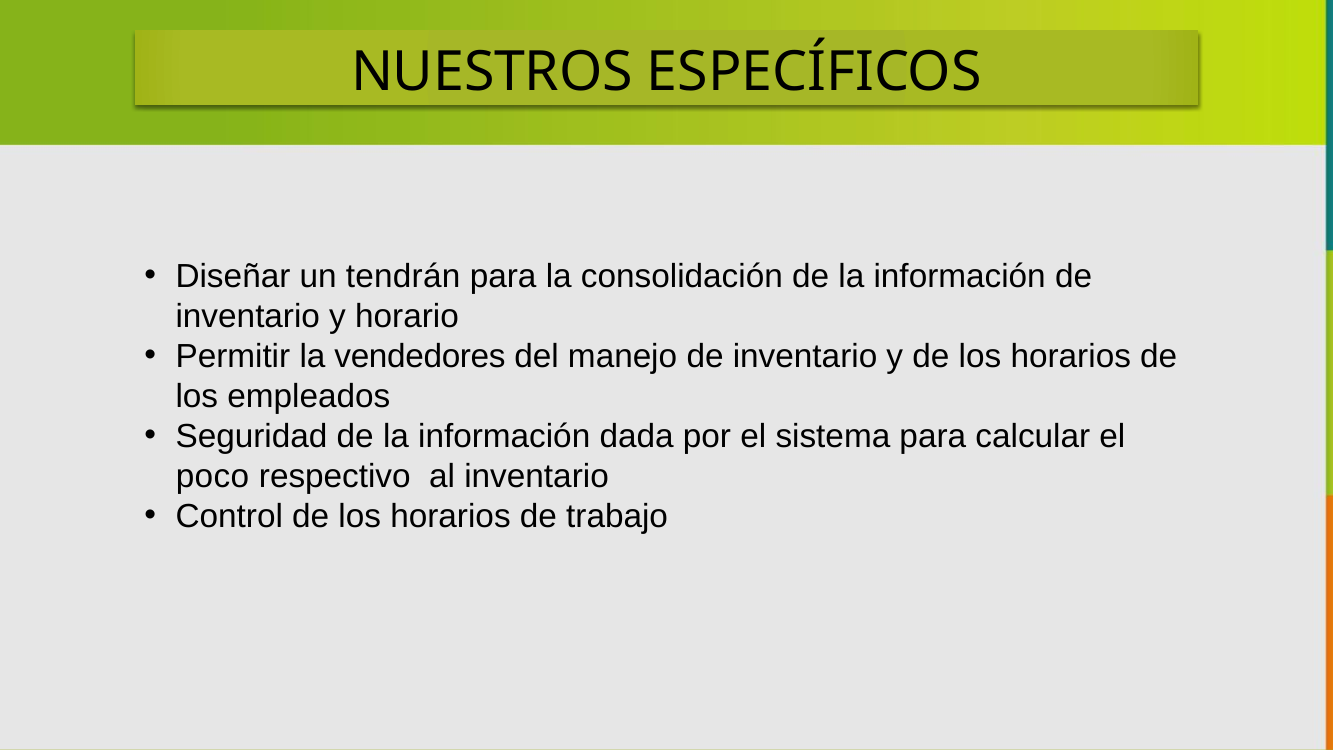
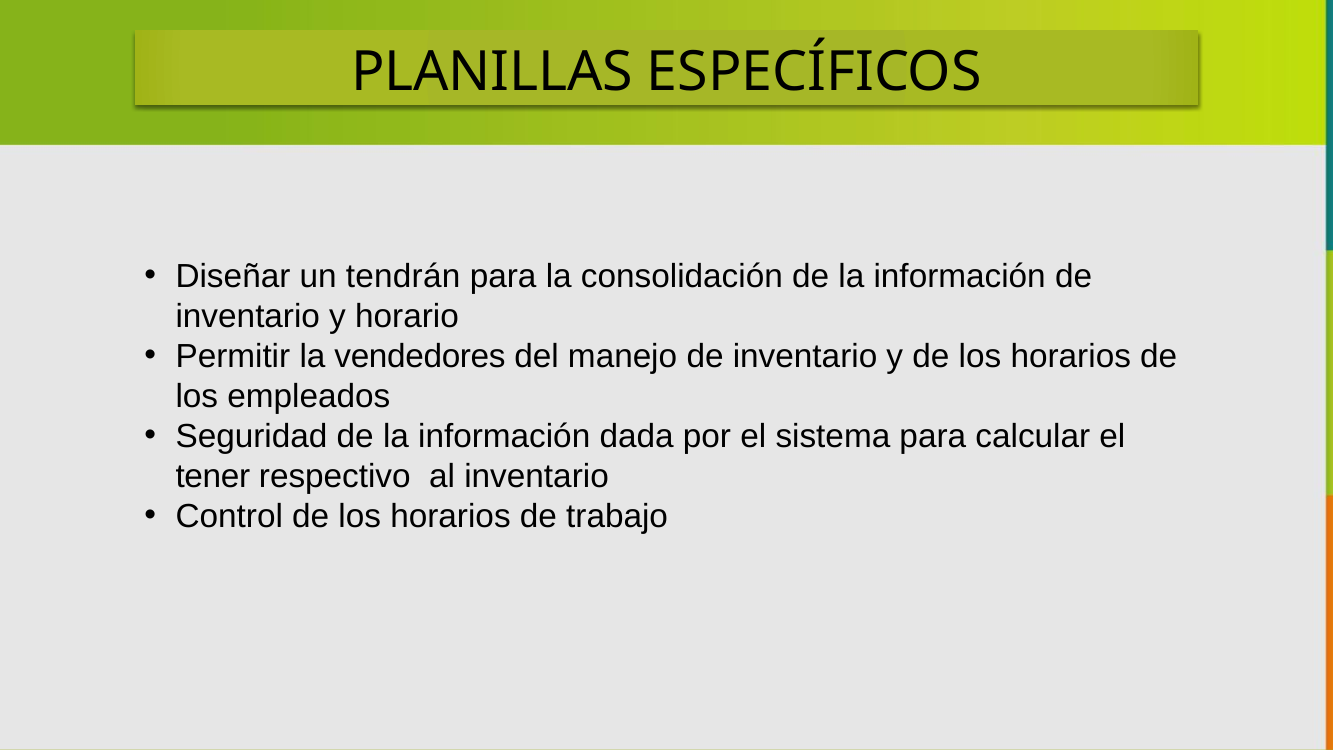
NUESTROS: NUESTROS -> PLANILLAS (492, 73)
poco: poco -> tener (213, 476)
